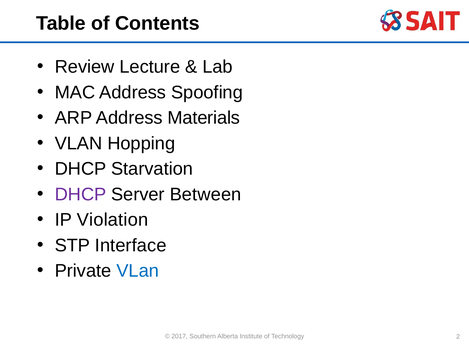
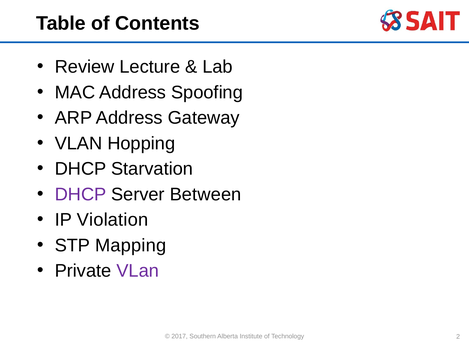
Materials: Materials -> Gateway (204, 118)
Interface: Interface -> Mapping (131, 245)
VLan colour: blue -> purple (138, 271)
